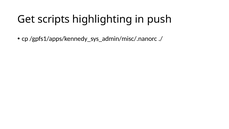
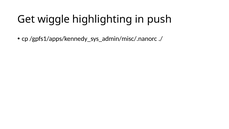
scripts: scripts -> wiggle (54, 19)
